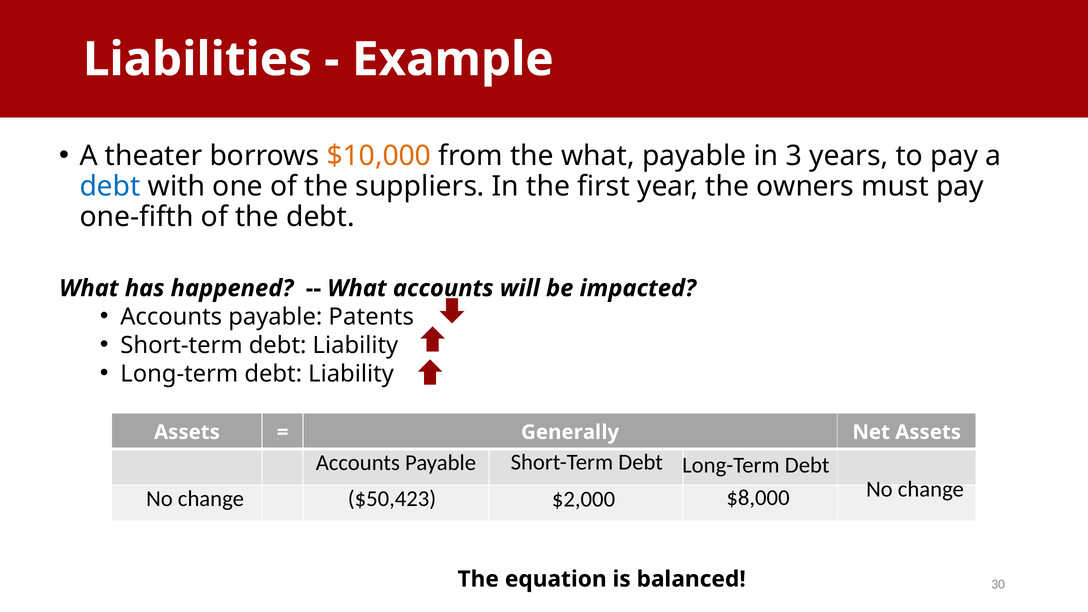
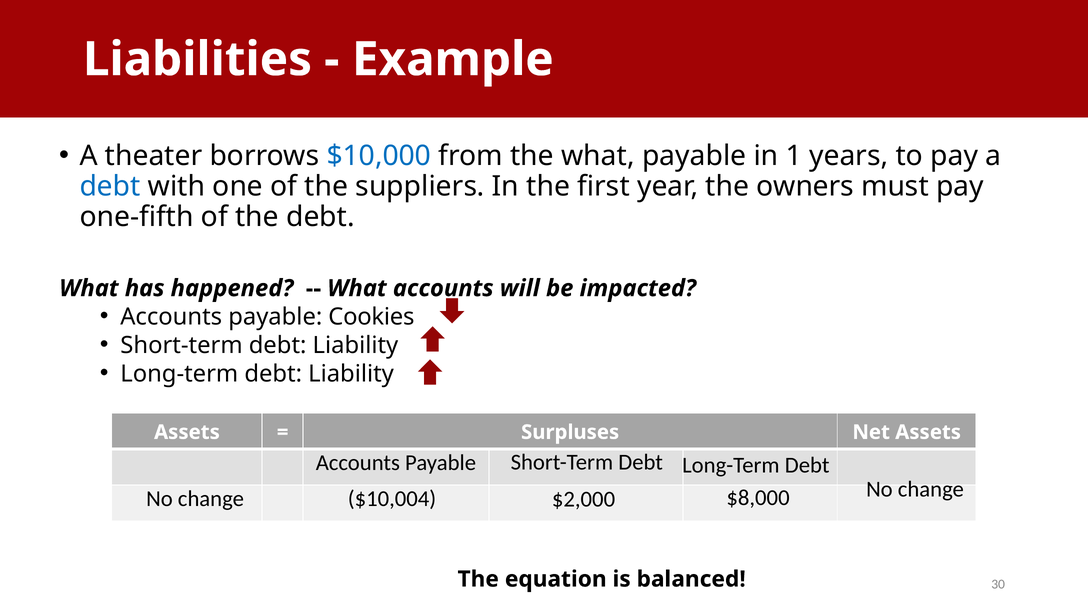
$10,000 colour: orange -> blue (379, 156)
3: 3 -> 1 (794, 156)
Patents: Patents -> Cookies (371, 317)
Generally: Generally -> Surpluses (570, 432)
$50,423: $50,423 -> $10,004 (392, 499)
